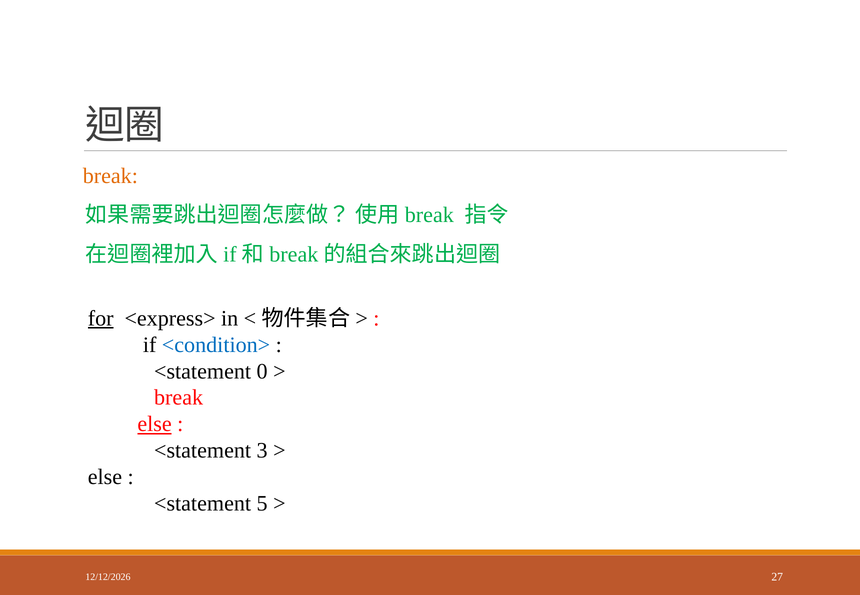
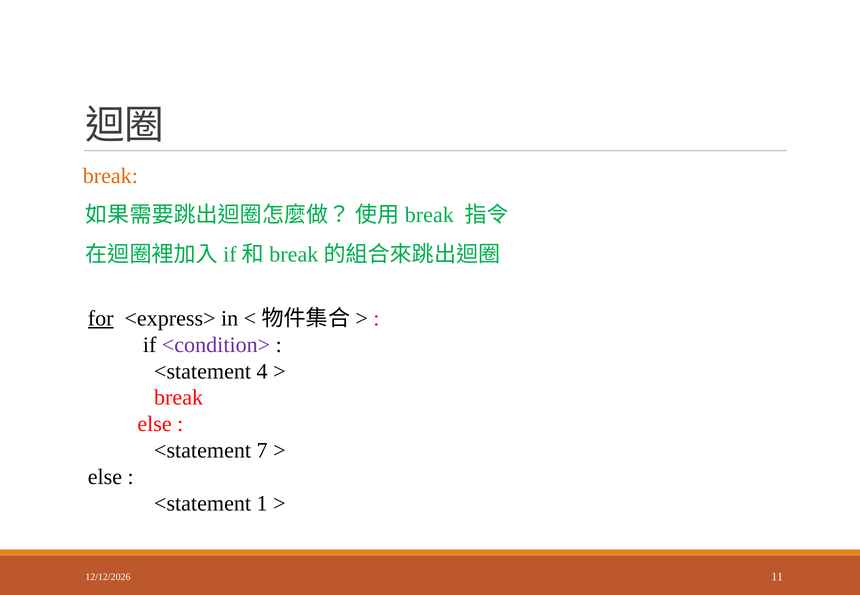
<condition> colour: blue -> purple (216, 345)
0: 0 -> 4 (262, 371)
else underline: present -> none (155, 424)
3: 3 -> 7 (262, 451)
5: 5 -> 1 (262, 504)
27: 27 -> 11 (777, 577)
